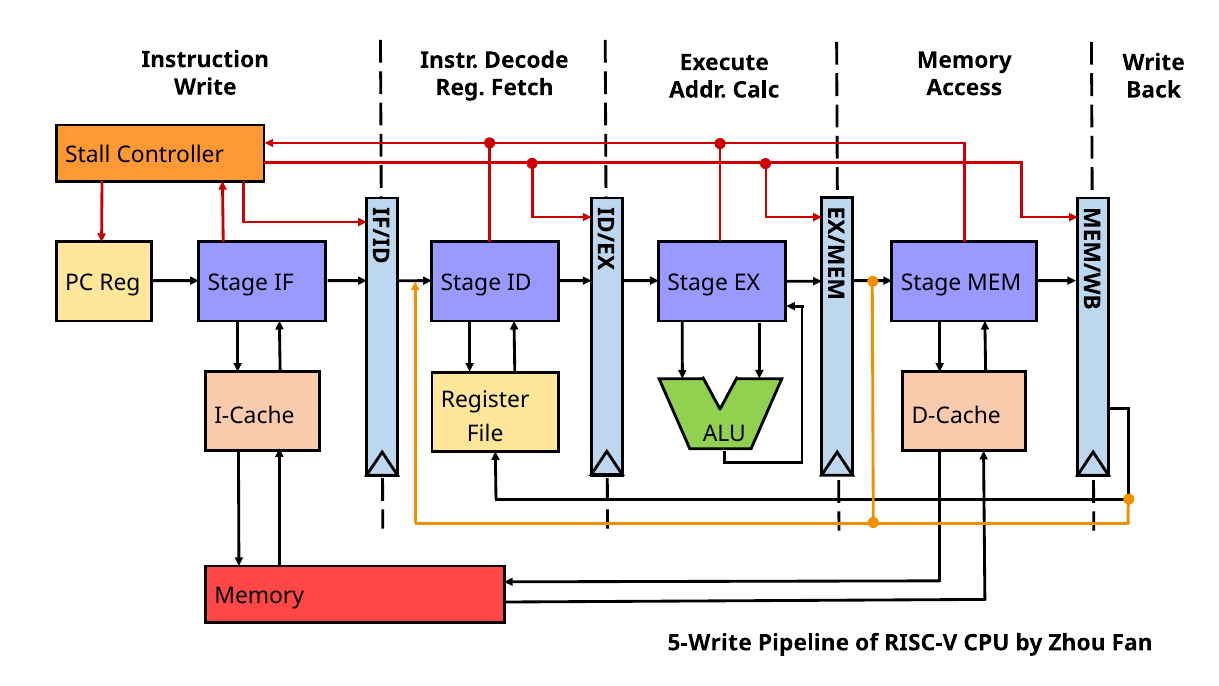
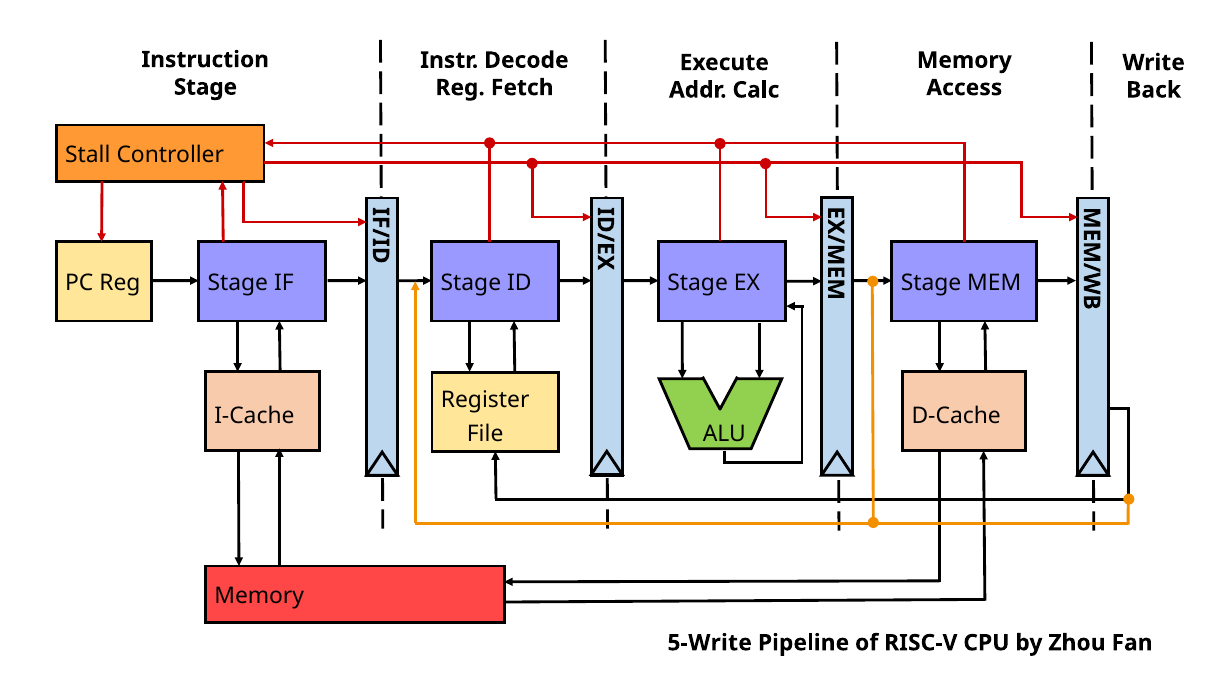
Write: Write -> Stage (205, 87)
